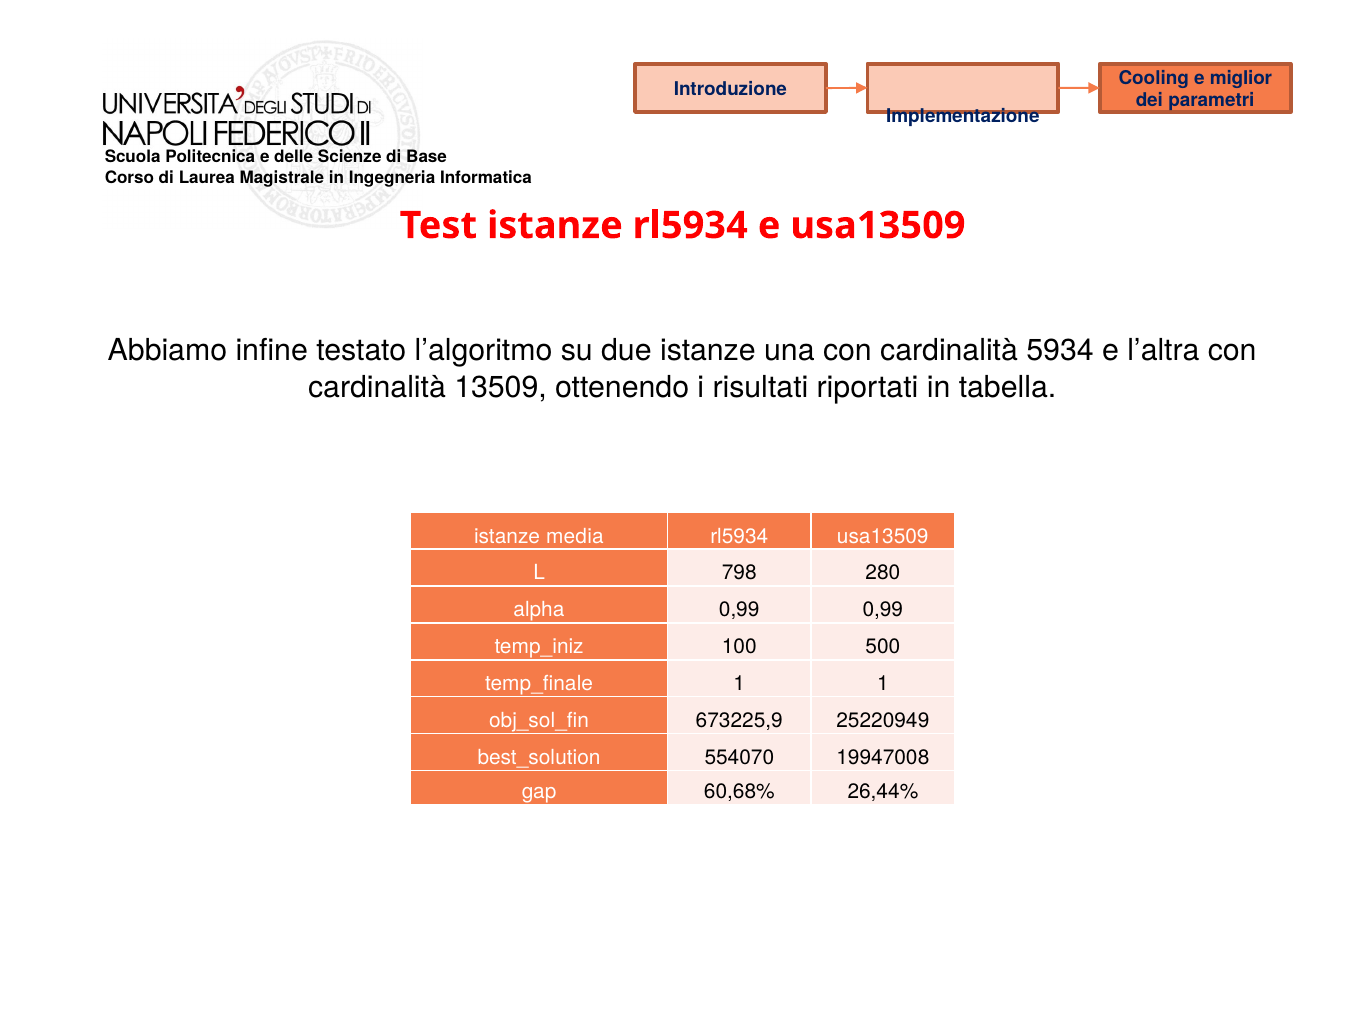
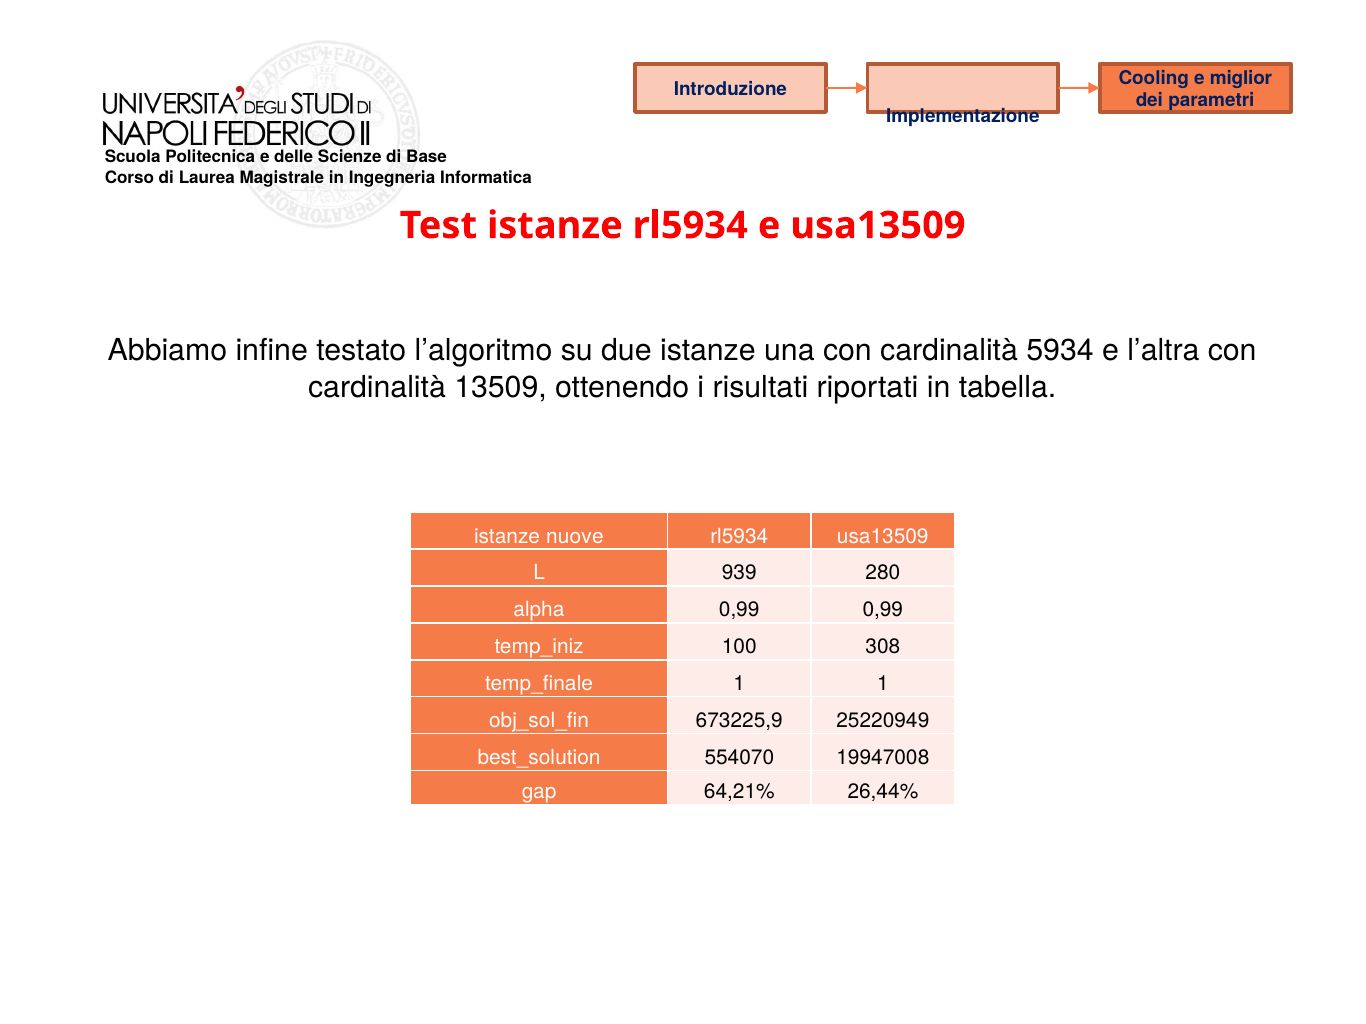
media: media -> nuove (575, 536)
798: 798 -> 939 (739, 573)
500: 500 -> 308 (883, 647)
60,68%: 60,68% -> 64,21% (739, 792)
